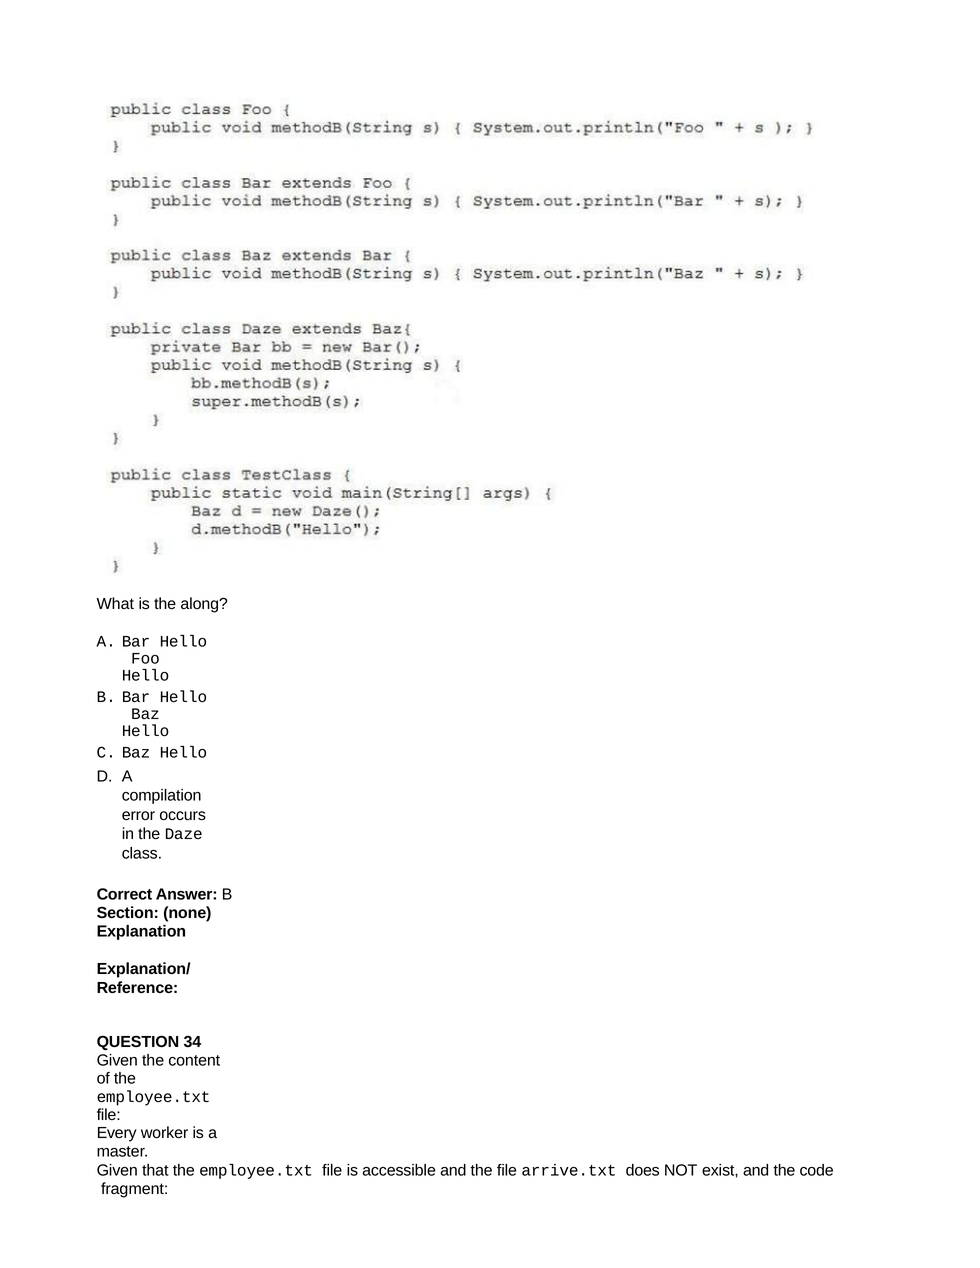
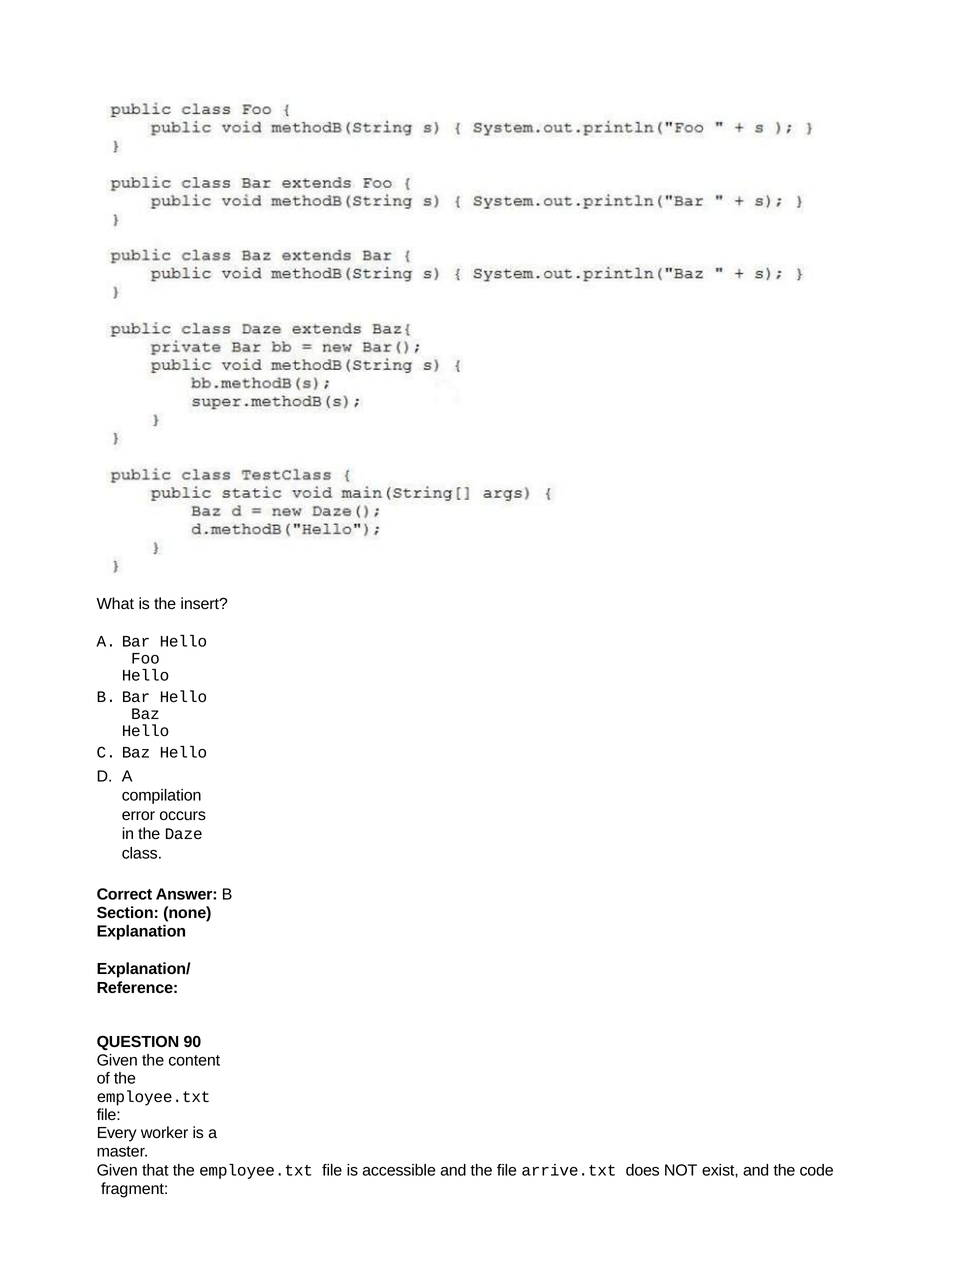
along: along -> insert (204, 604)
34: 34 -> 90 (192, 1042)
